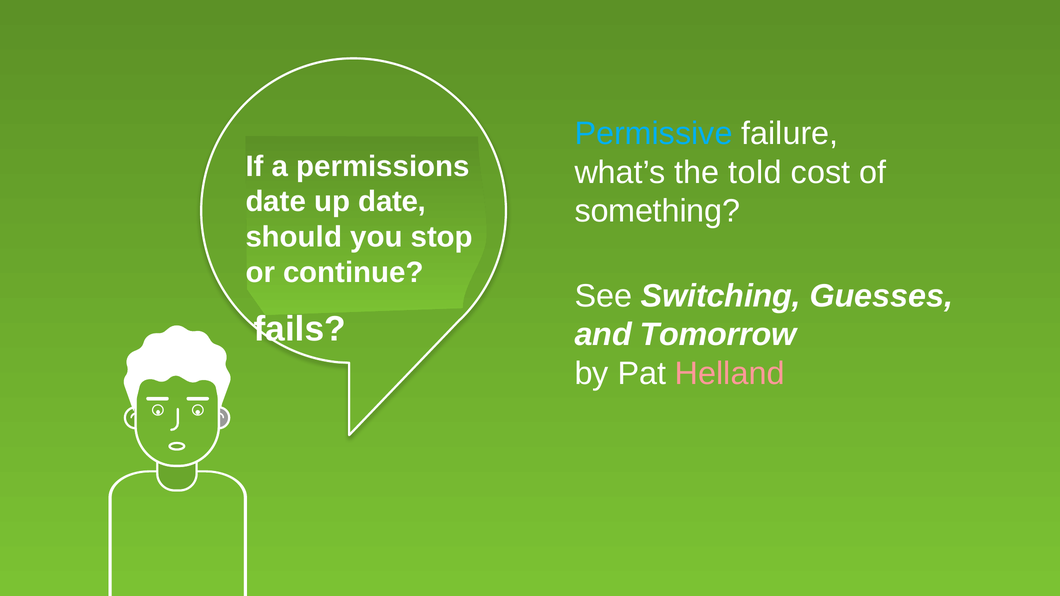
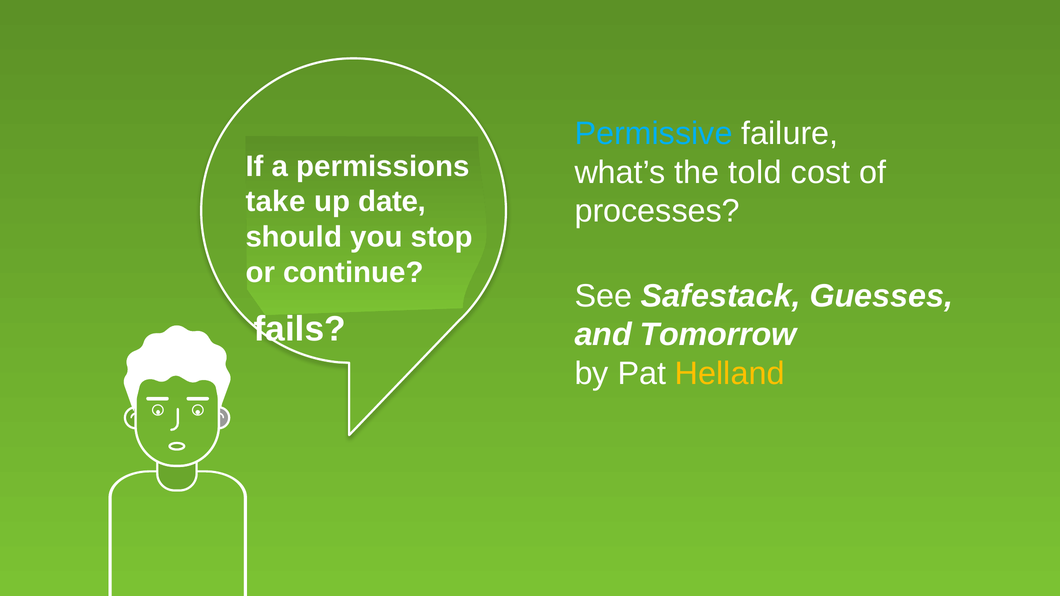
date: date -> take (276, 202)
something: something -> processes (657, 211)
Switching: Switching -> Safestack (721, 296)
Helland colour: pink -> yellow (730, 374)
